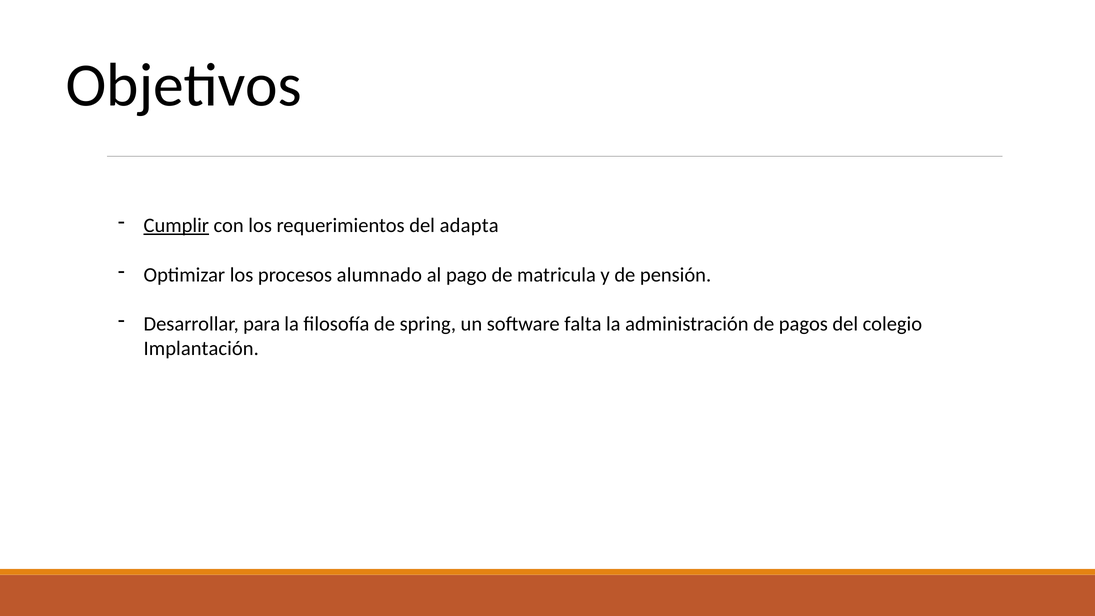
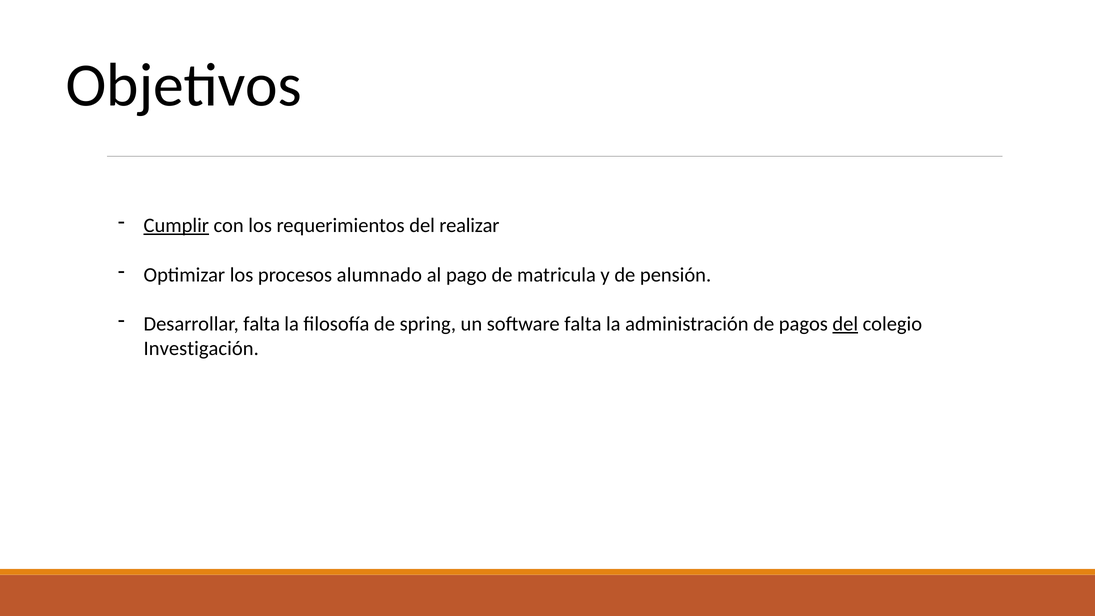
adapta: adapta -> realizar (469, 225)
Desarrollar para: para -> falta (262, 324)
del underline: none -> present (845, 324)
Implantación: Implantación -> Investigación (201, 349)
